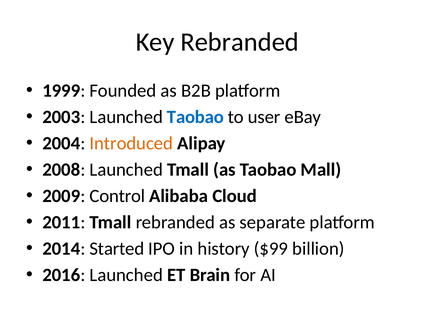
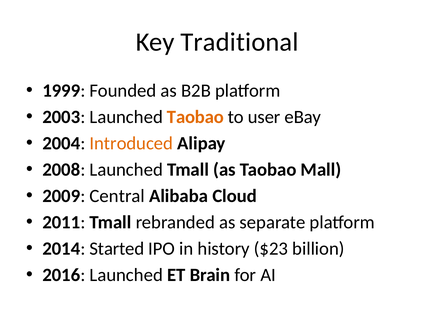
Key Rebranded: Rebranded -> Traditional (240, 42)
Taobao colour: blue -> orange (195, 117)
Control: Control -> Central (117, 196)
$99: $99 -> $23 (271, 249)
